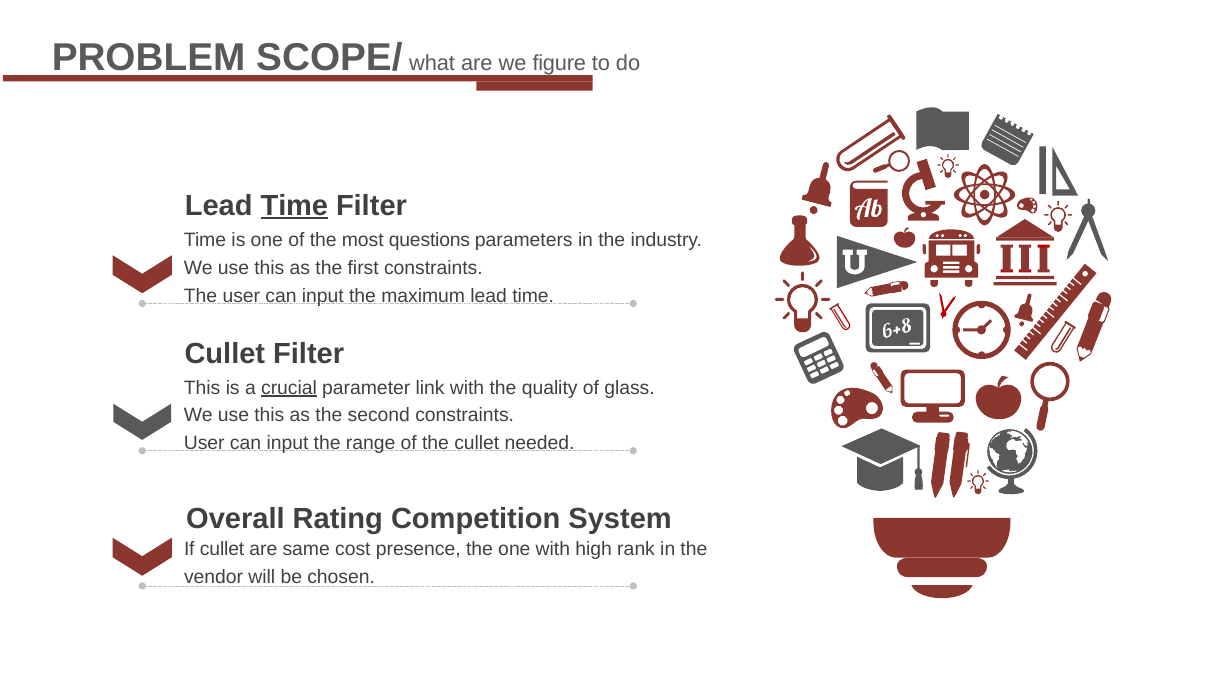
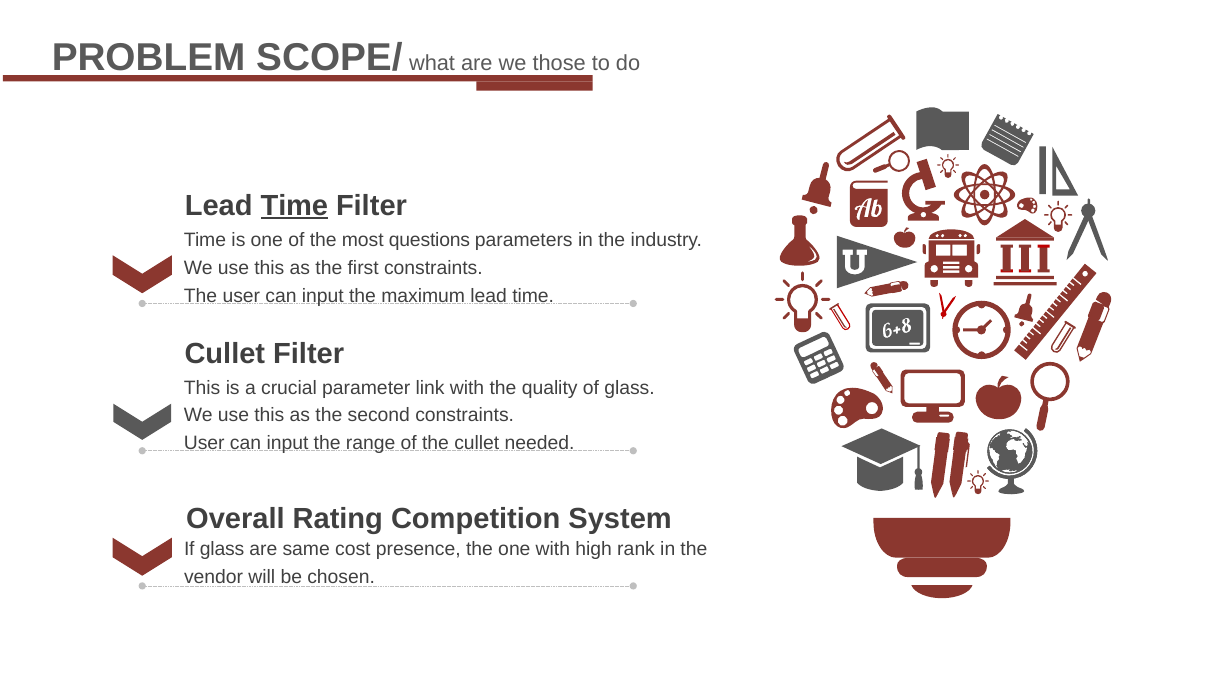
figure: figure -> those (559, 64)
crucial underline: present -> none (289, 387)
If cullet: cullet -> glass (222, 549)
